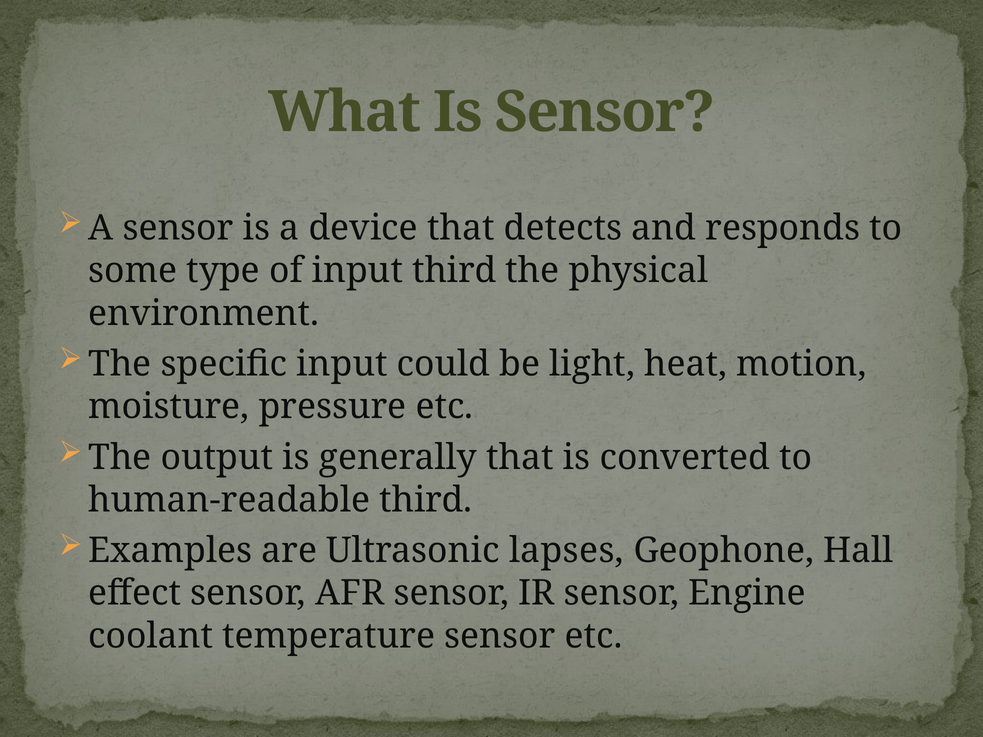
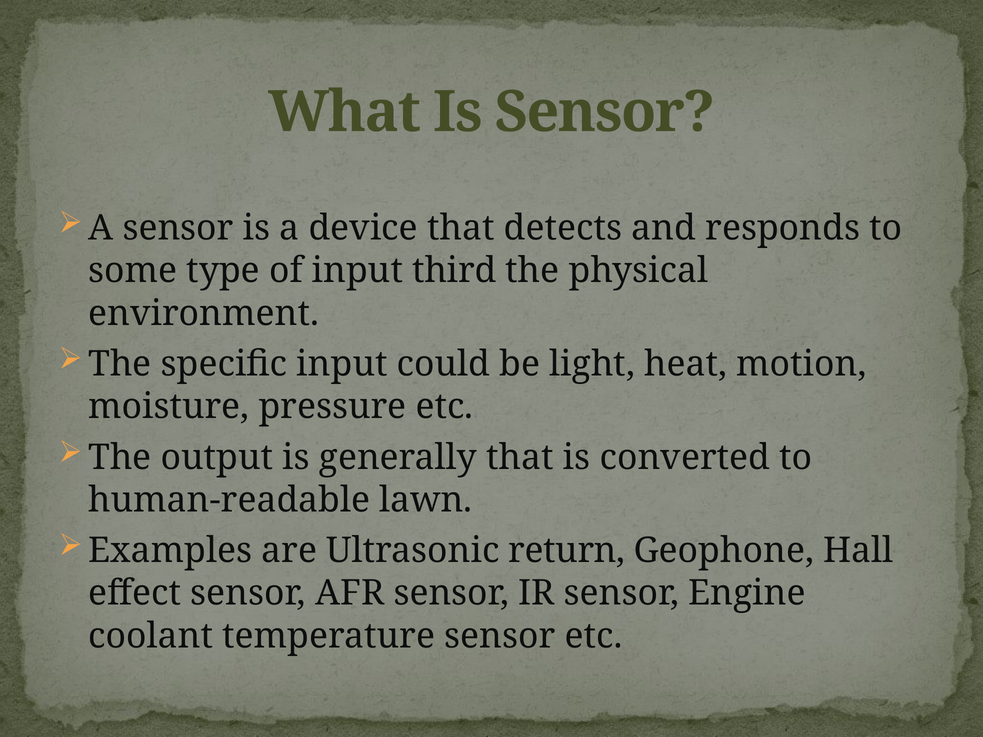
human-readable third: third -> lawn (426, 500)
lapses: lapses -> return (567, 551)
